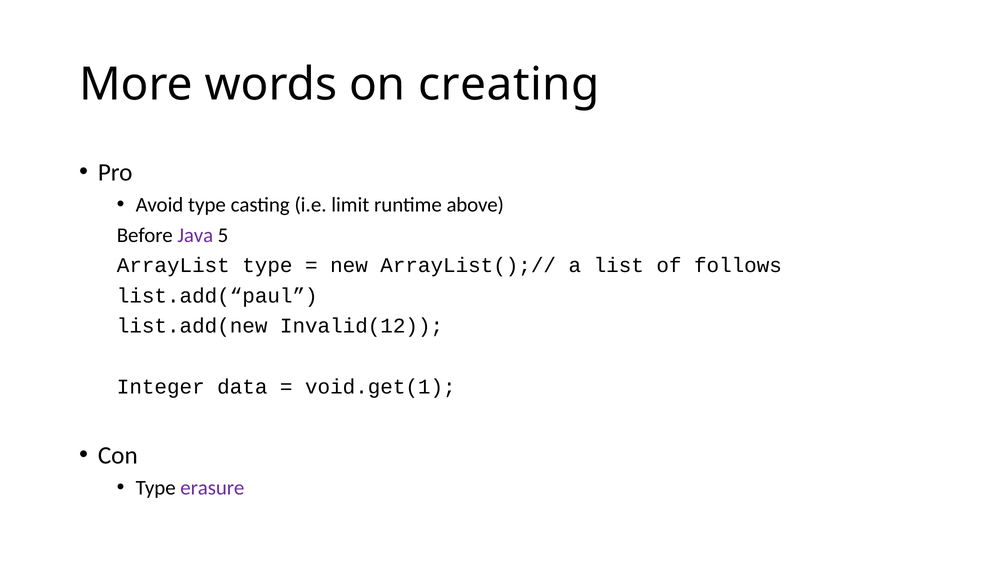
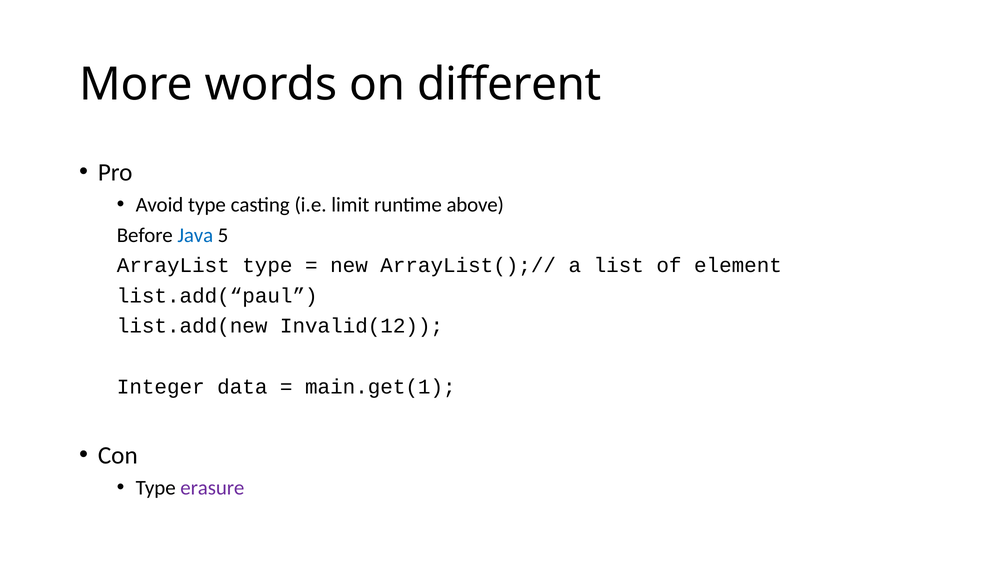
creating: creating -> different (509, 84)
Java colour: purple -> blue (195, 235)
follows: follows -> element (738, 266)
void.get(1: void.get(1 -> main.get(1 (380, 387)
